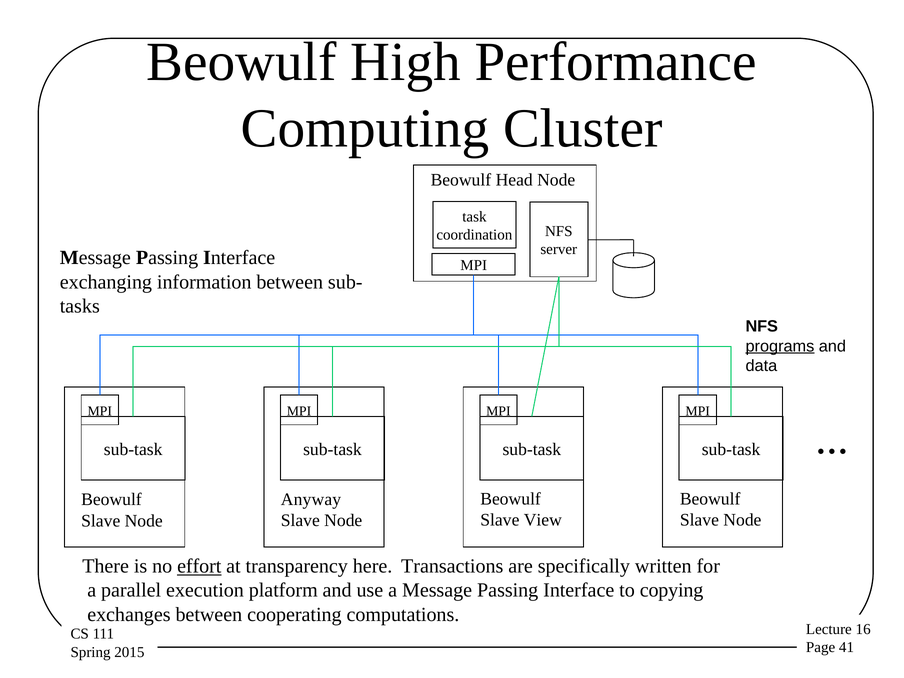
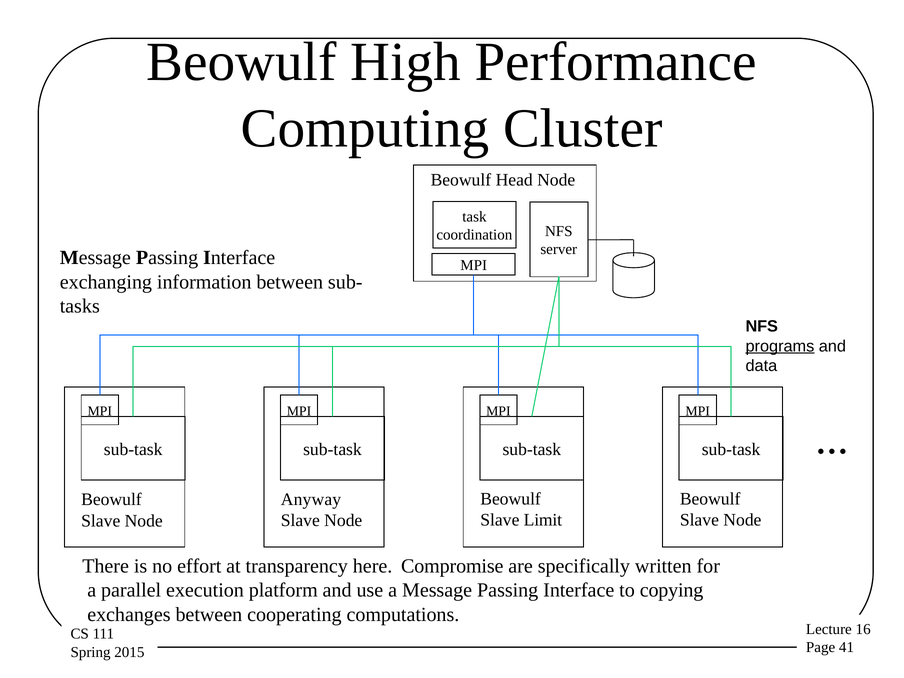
View: View -> Limit (543, 520)
effort underline: present -> none (199, 566)
Transactions: Transactions -> Compromise (452, 566)
